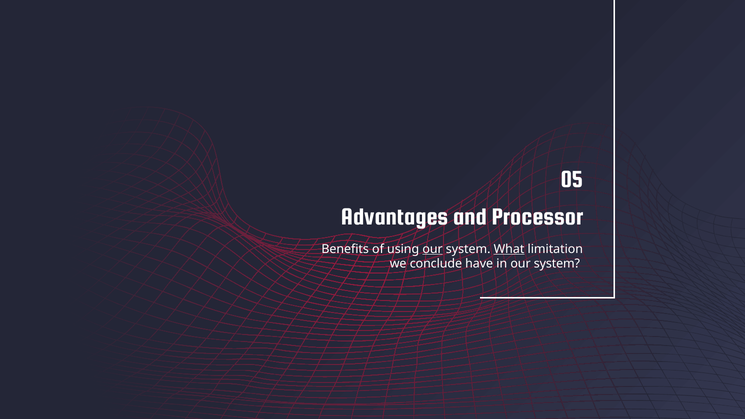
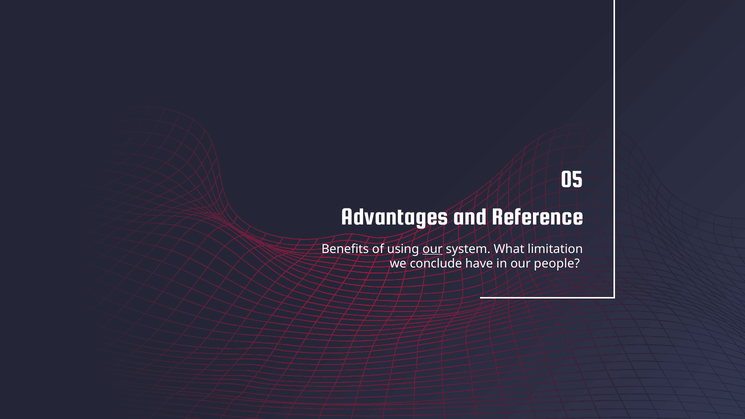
Processor: Processor -> Reference (538, 217)
What underline: present -> none (509, 249)
in our system: system -> people (557, 264)
